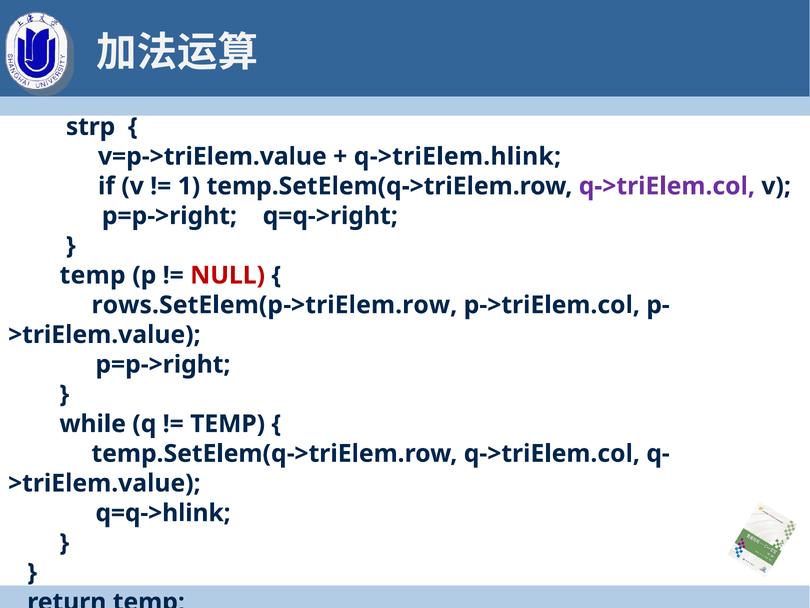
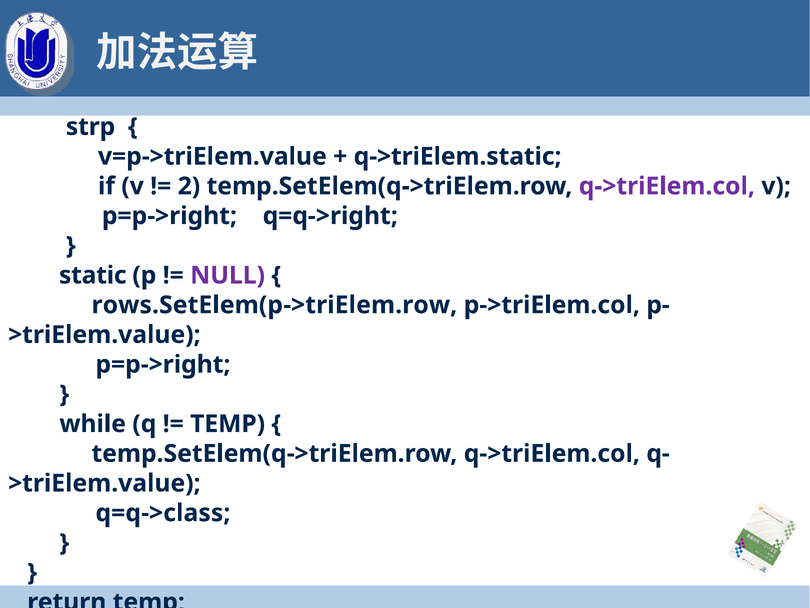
q->triElem.hlink: q->triElem.hlink -> q->triElem.static (458, 156)
1: 1 -> 2 (189, 186)
temp: temp -> static (93, 275)
NULL colour: red -> purple (228, 275)
q=q->hlink: q=q->hlink -> q=q->class (163, 513)
